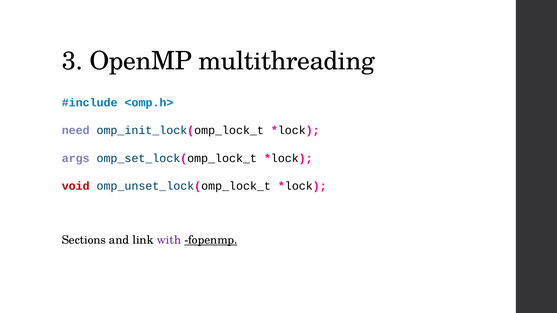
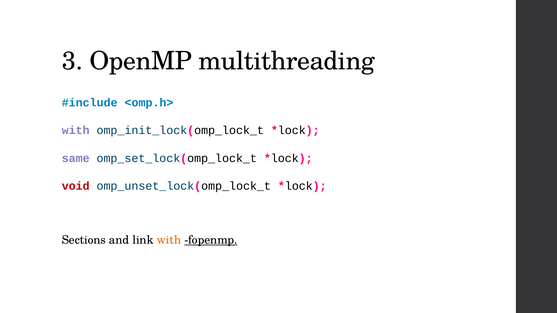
need: need -> with (76, 131)
args: args -> same (76, 158)
with colour: purple -> orange (169, 240)
